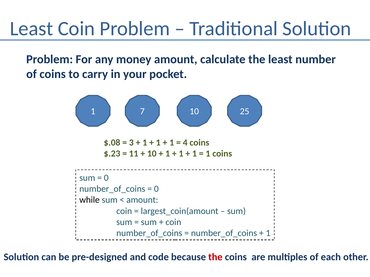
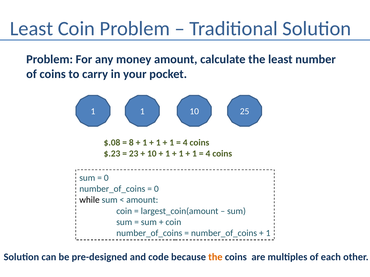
1 7: 7 -> 1 (142, 112)
3: 3 -> 8 (131, 143)
11: 11 -> 23 (134, 154)
1: 1 -> 4 (208, 154)
the colour: red -> orange (215, 258)
